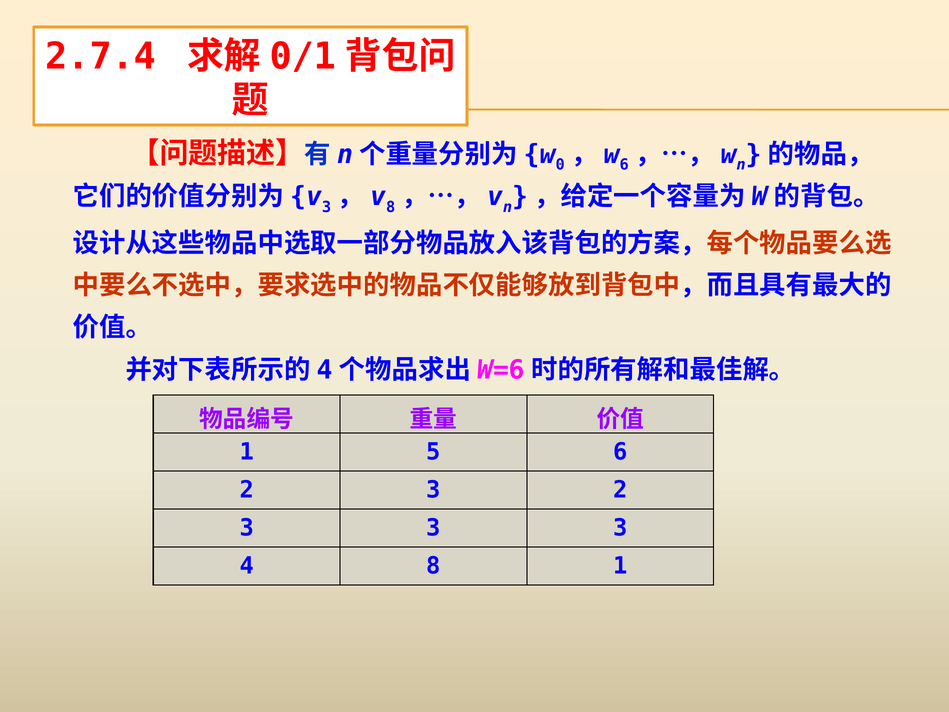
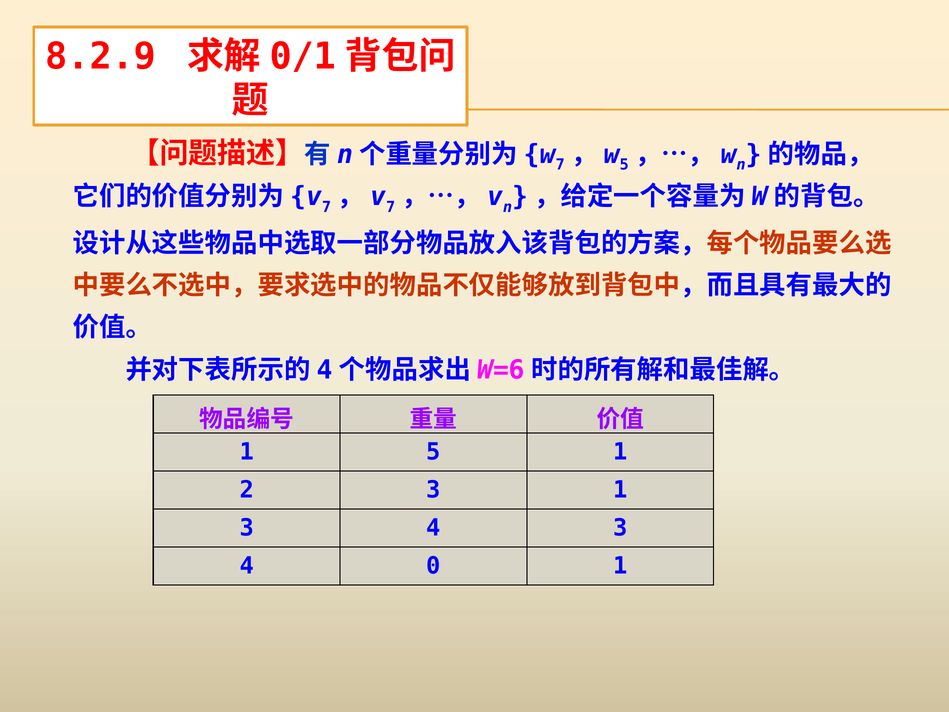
2.7.4: 2.7.4 -> 8.2.9 (101, 56)
0: 0 -> 7 (560, 165)
6: 6 -> 5 (624, 165)
3: 3 -> 7 (327, 207)
8: 8 -> 7 (391, 207)
5 6: 6 -> 1 (620, 452)
3 2: 2 -> 1 (620, 490)
3: 3 -> 4 (433, 528)
4 8: 8 -> 0 (433, 566)
